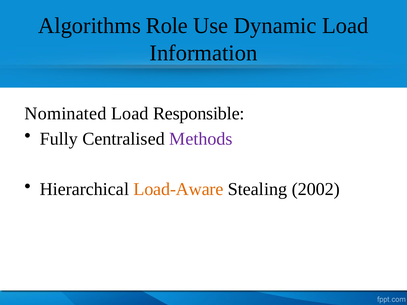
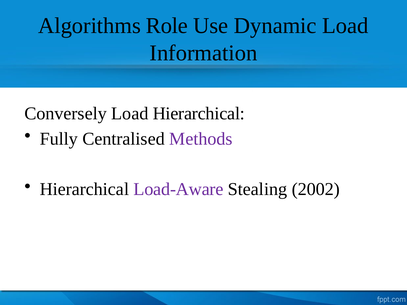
Nominated: Nominated -> Conversely (66, 114)
Load Responsible: Responsible -> Hierarchical (199, 114)
Load-Aware colour: orange -> purple (179, 190)
